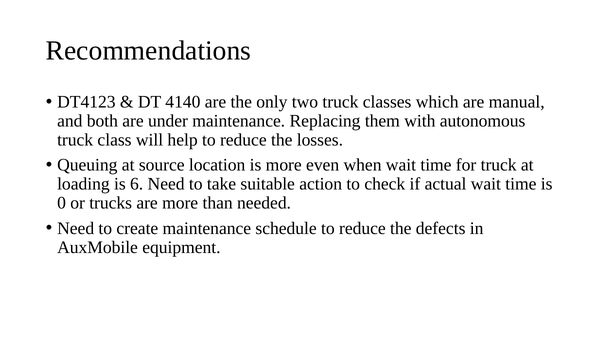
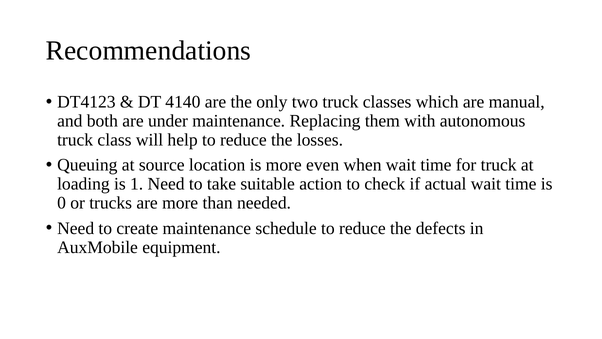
6: 6 -> 1 (137, 184)
